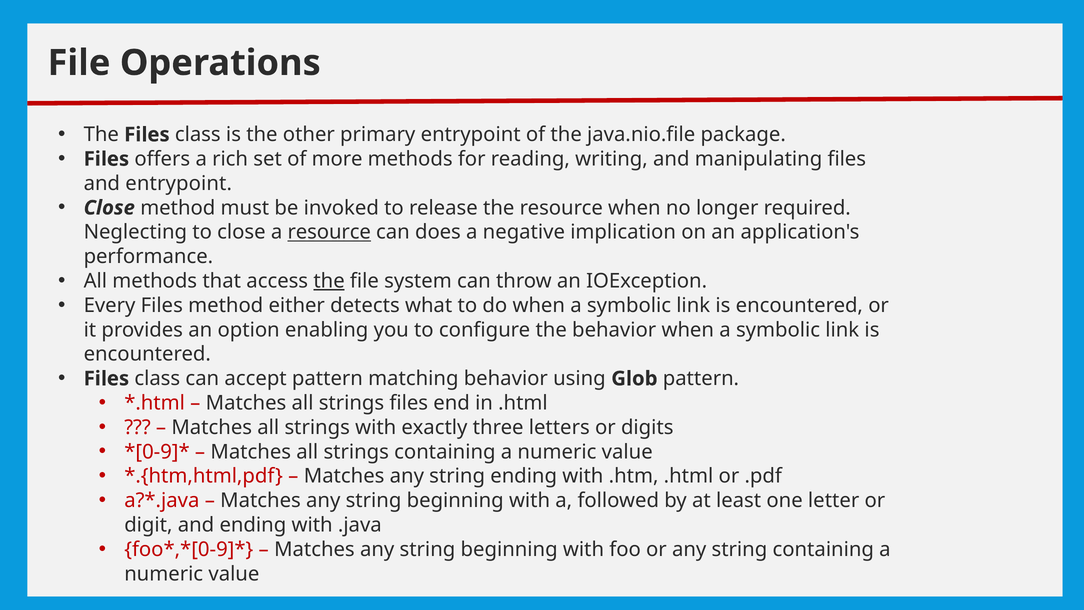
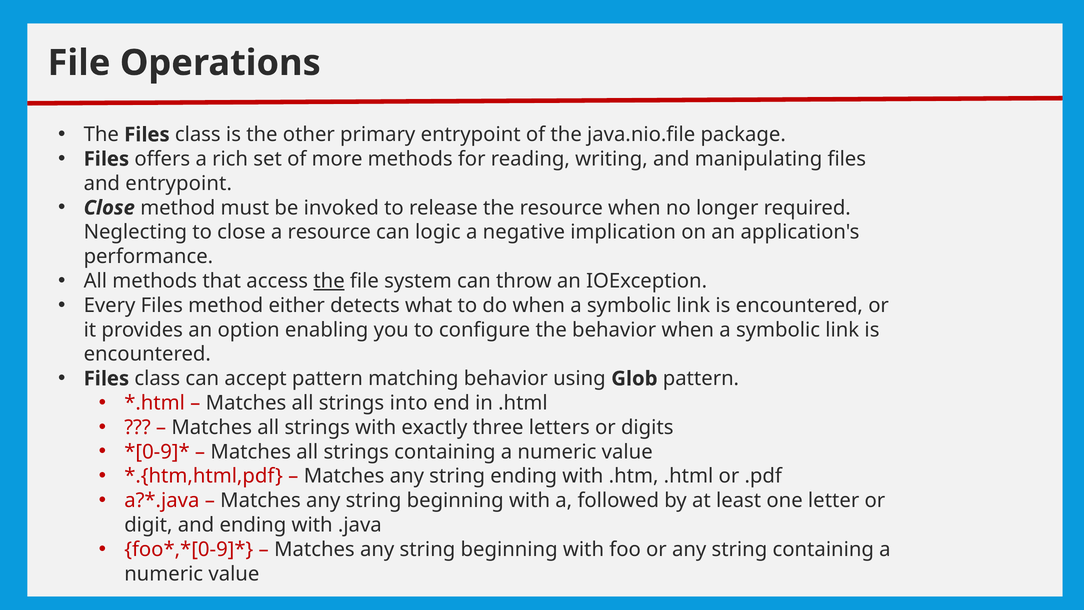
resource underline: present -> none (329, 232)
does: does -> logic (438, 232)
strings files: files -> into (409, 403)
